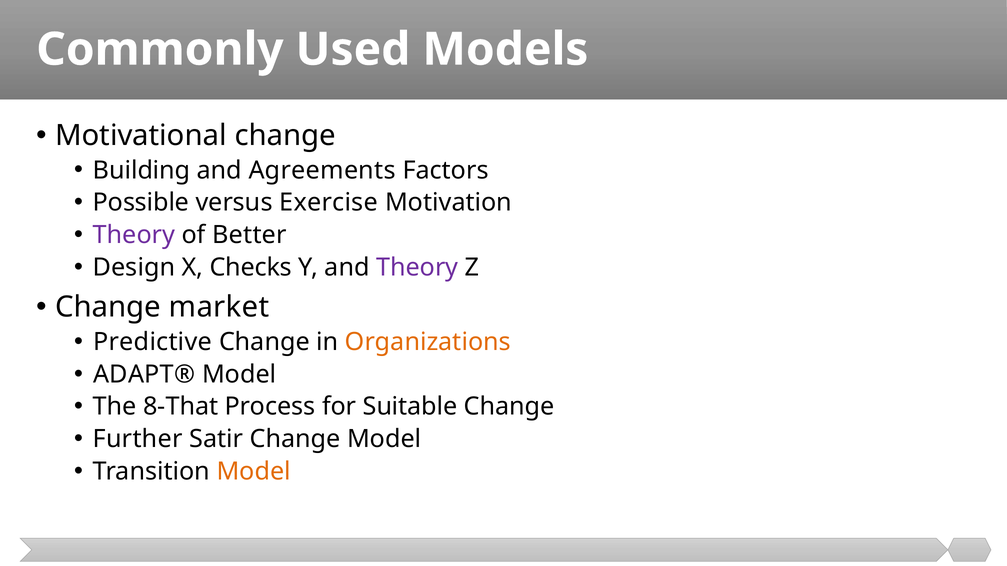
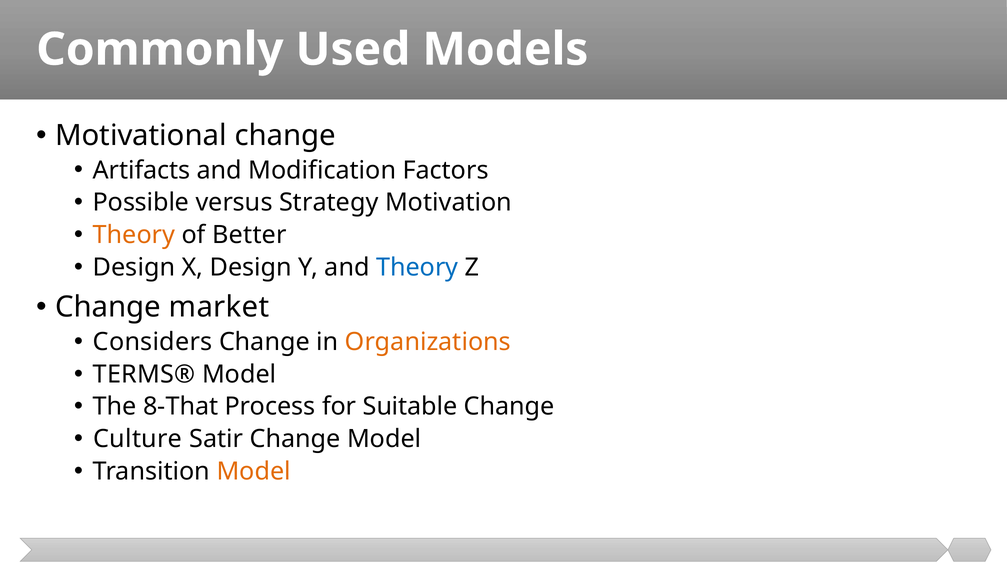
Building: Building -> Artifacts (142, 170)
Agreements: Agreements -> Modification (322, 170)
Exercise: Exercise -> Strategy (329, 203)
Theory colour: purple -> orange (134, 235)
X Checks: Checks -> Design (251, 268)
Theory colour: purple -> blue (417, 268)
Predictive: Predictive -> Considers (153, 342)
ADAPT®: ADAPT® -> TERMS® (144, 375)
Further: Further -> Culture (138, 439)
